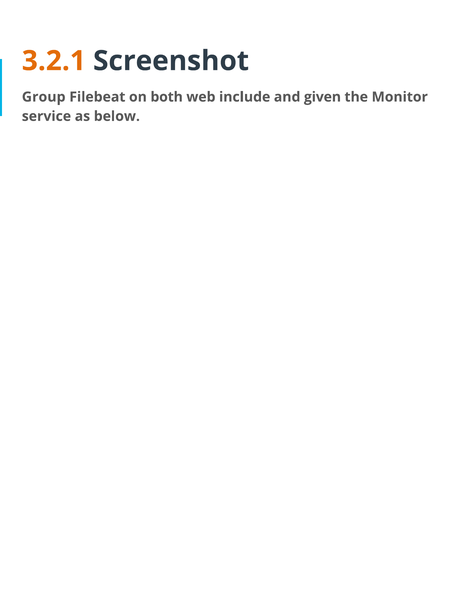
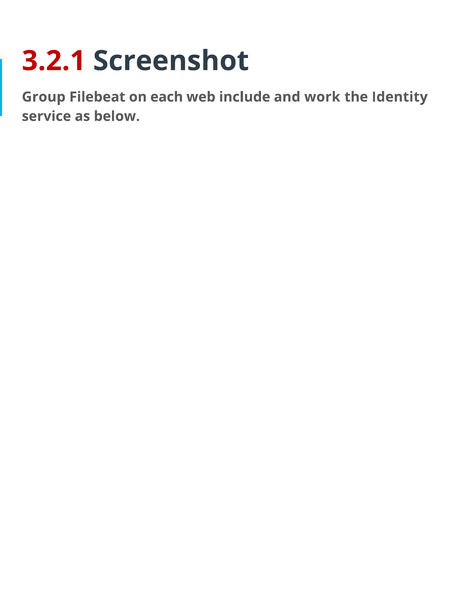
3.2.1 colour: orange -> red (54, 61)
both: both -> each (167, 97)
given: given -> work (322, 97)
Monitor: Monitor -> Identity (400, 97)
